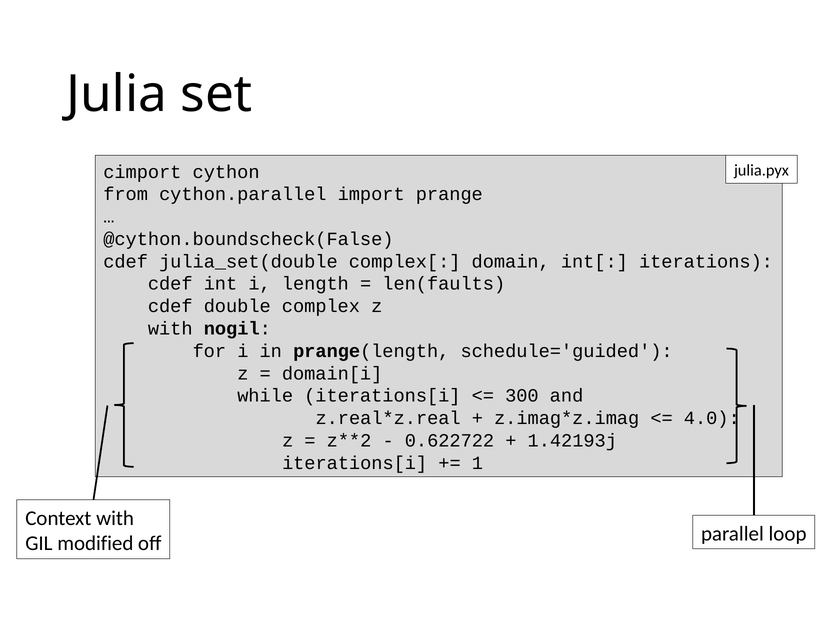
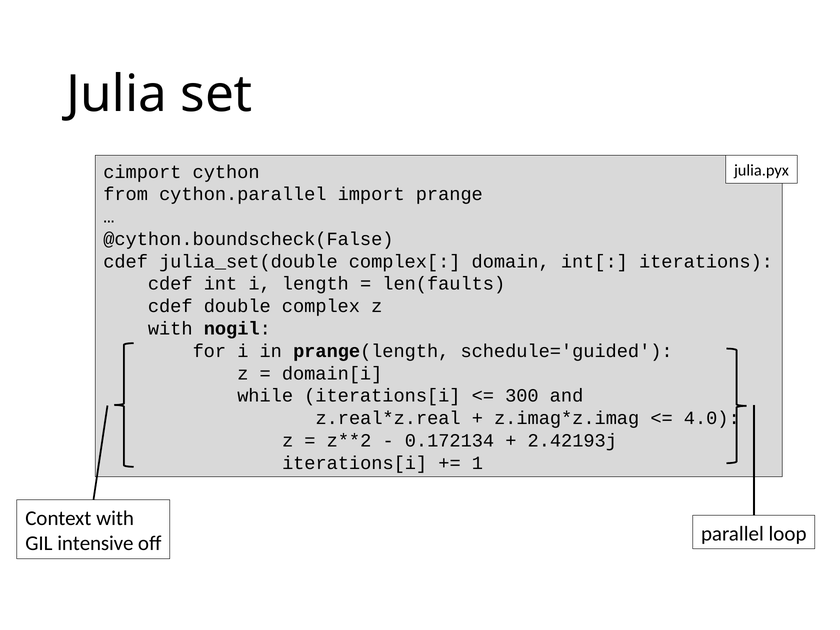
0.622722: 0.622722 -> 0.172134 (449, 441)
1.42193j: 1.42193j -> 2.42193j (572, 441)
modified: modified -> intensive (95, 543)
